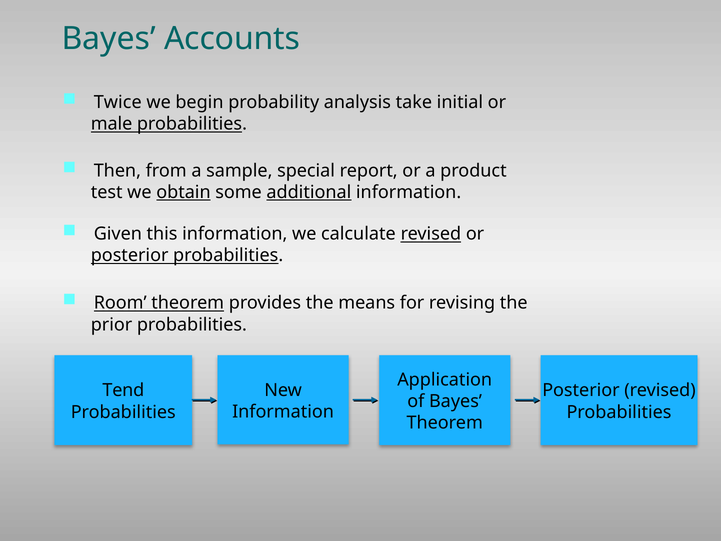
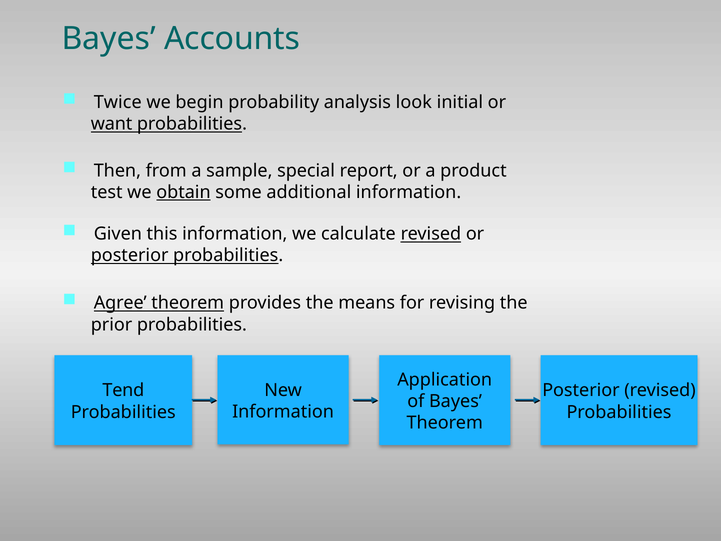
take: take -> look (414, 102)
male: male -> want (112, 124)
additional underline: present -> none (309, 192)
Room: Room -> Agree (120, 303)
